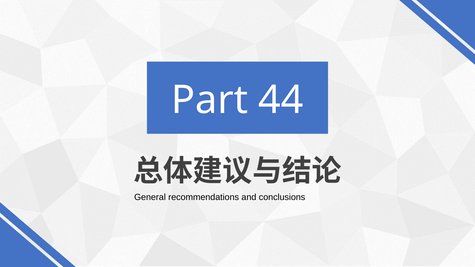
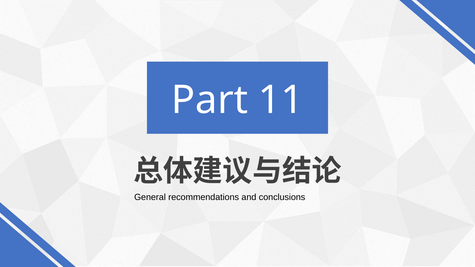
44: 44 -> 11 (281, 100)
